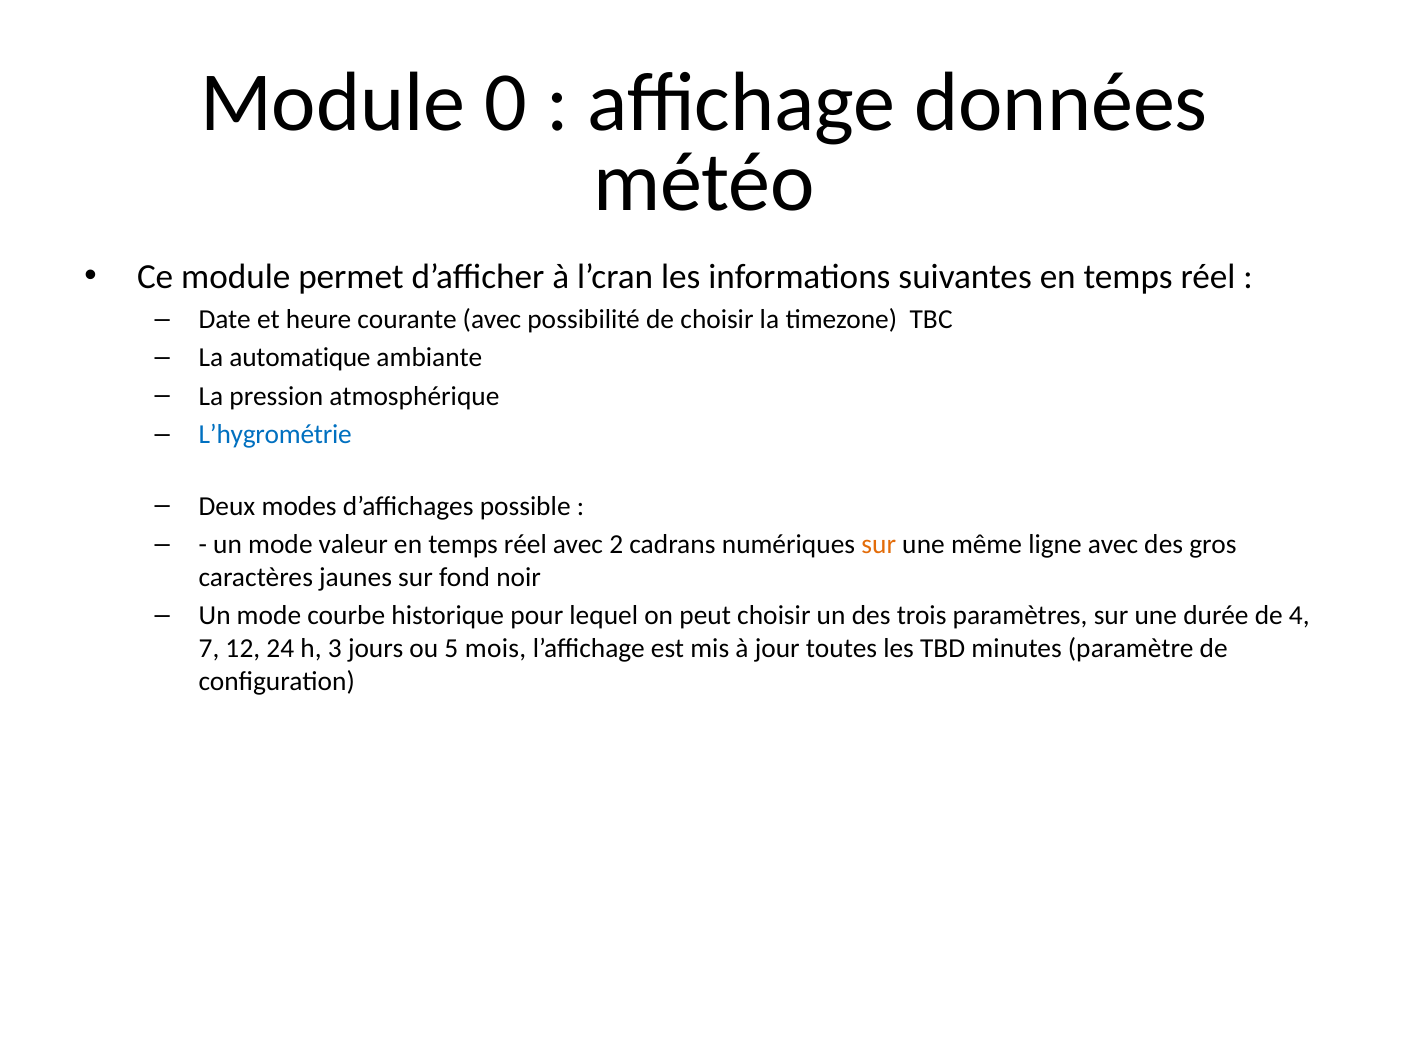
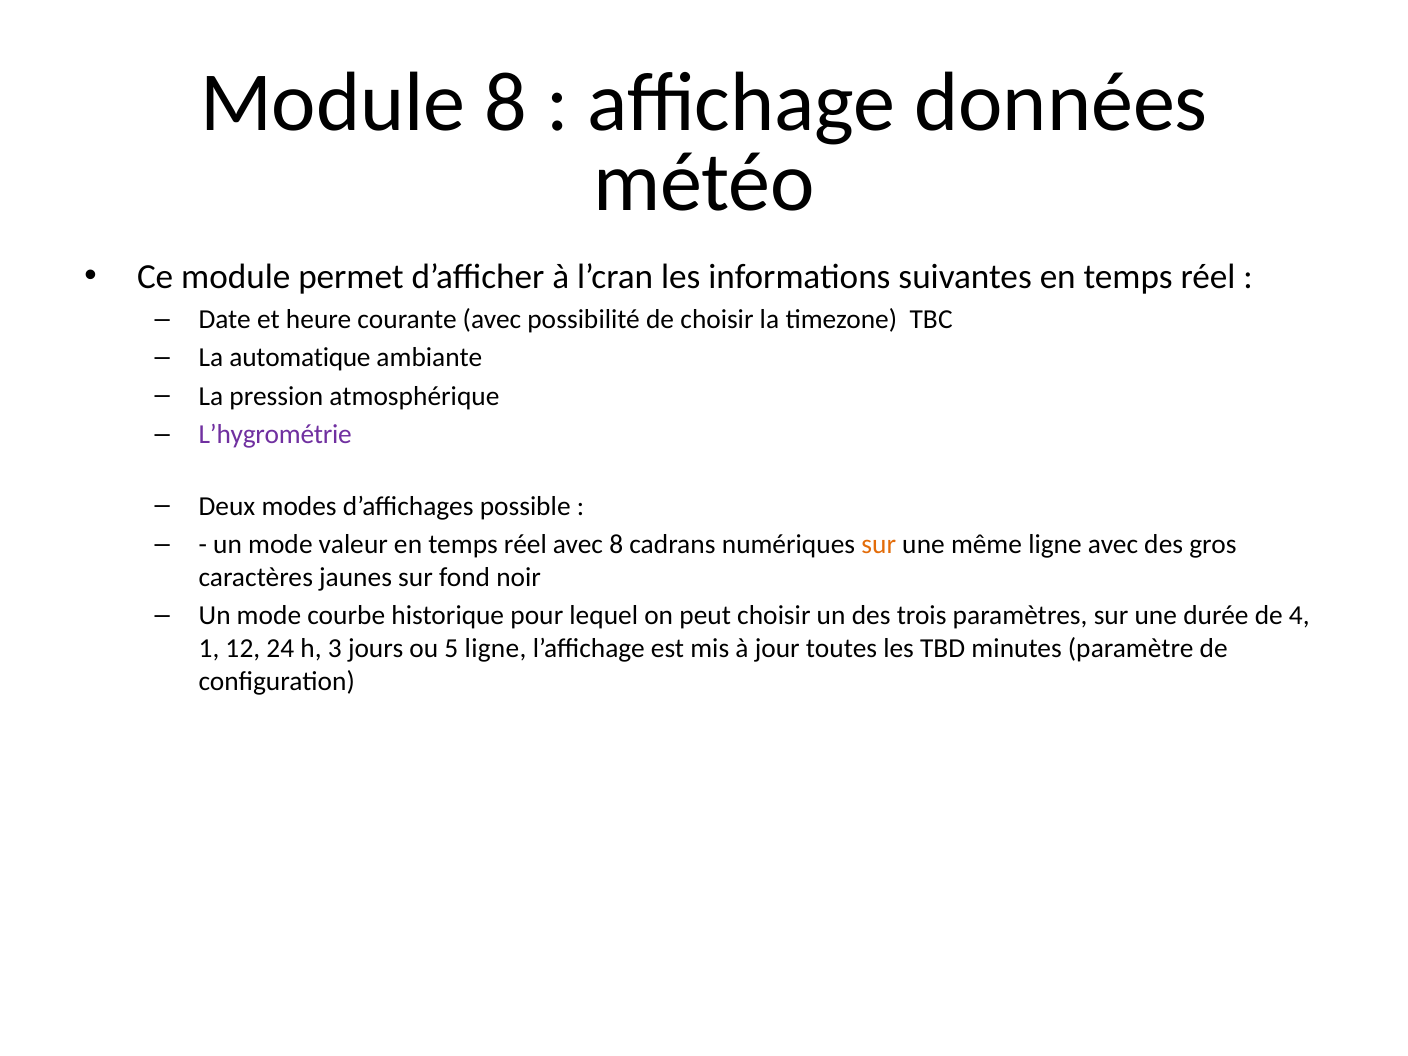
Module 0: 0 -> 8 (506, 102)
L’hygrométrie colour: blue -> purple (275, 435)
avec 2: 2 -> 8 (616, 544)
7: 7 -> 1 (209, 649)
5 mois: mois -> ligne (496, 649)
